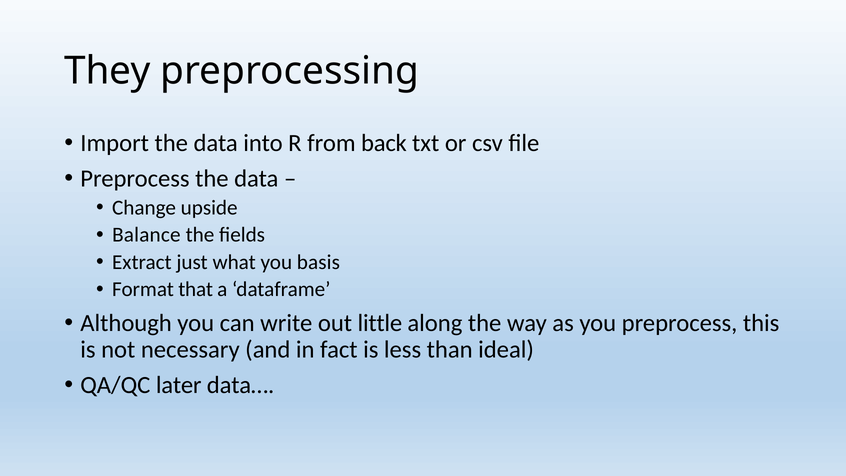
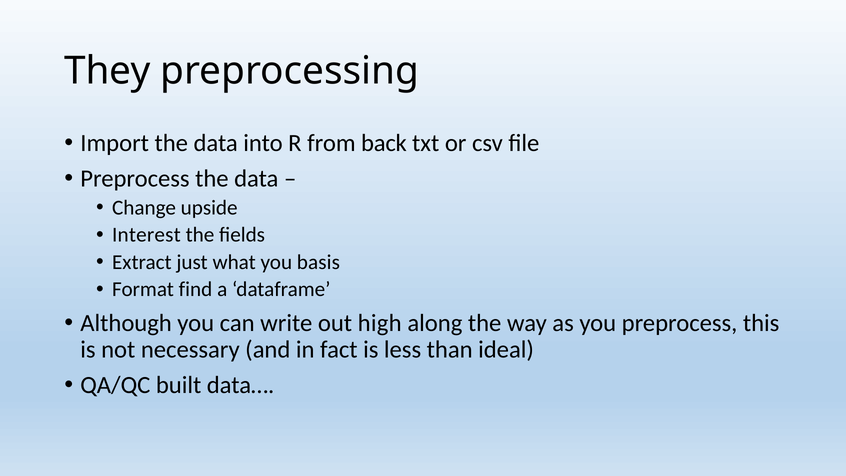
Balance: Balance -> Interest (146, 235)
that: that -> find (196, 289)
little: little -> high (380, 323)
later: later -> built (179, 385)
